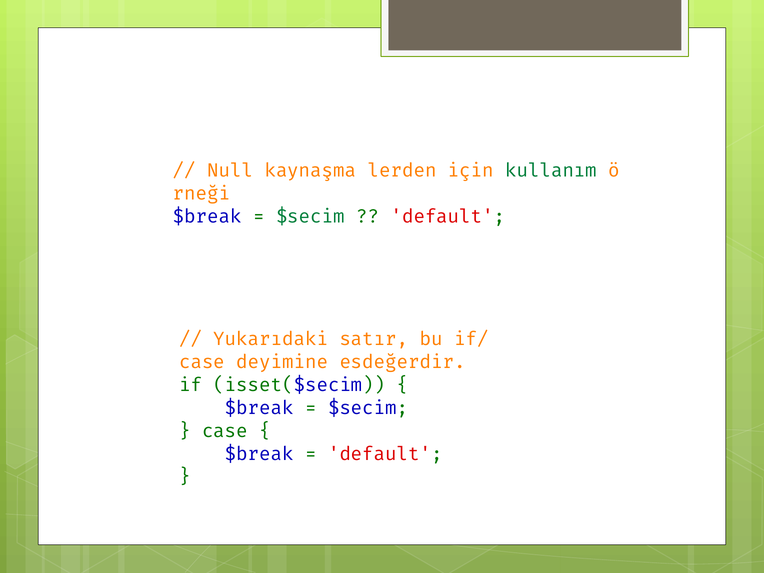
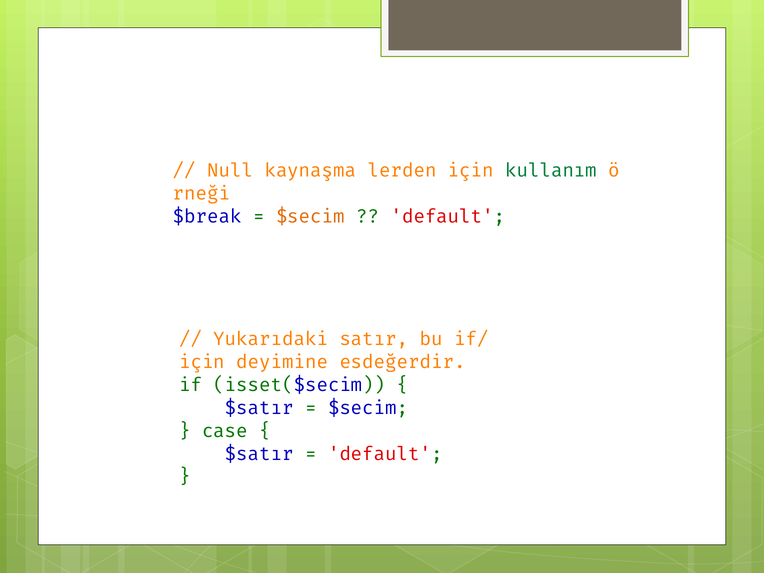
$secim colour: green -> orange (310, 217)
case: case -> için (202, 362)
$break: $break -> $satır (259, 408)
$break: $break -> $satır (259, 454)
